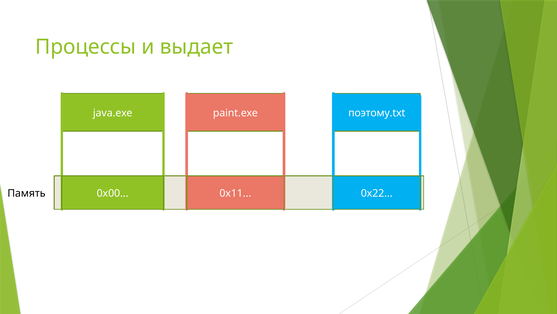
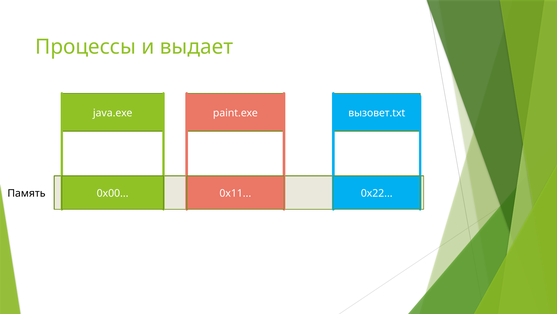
поэтому.txt: поэтому.txt -> вызовет.txt (377, 113)
